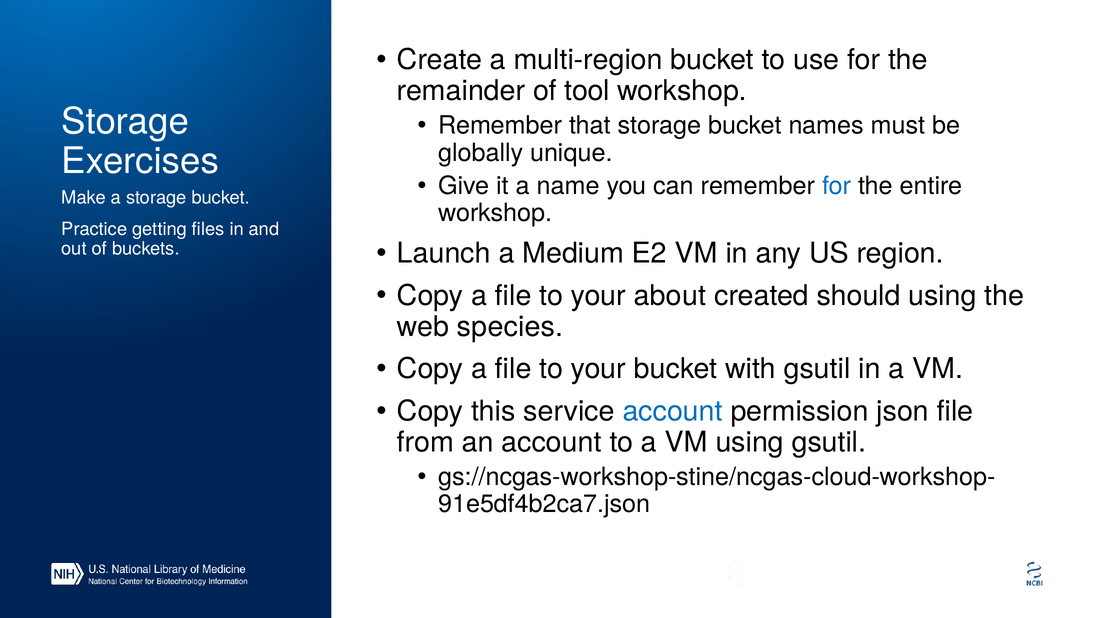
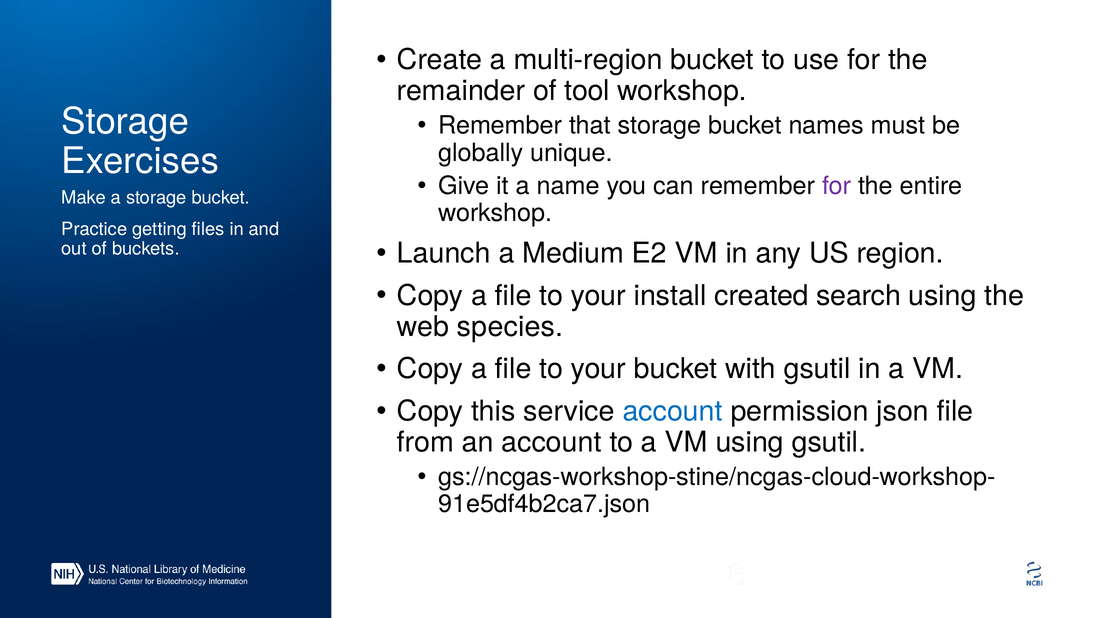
for colour: blue -> purple (837, 186)
about: about -> install (670, 296)
should: should -> search (859, 296)
